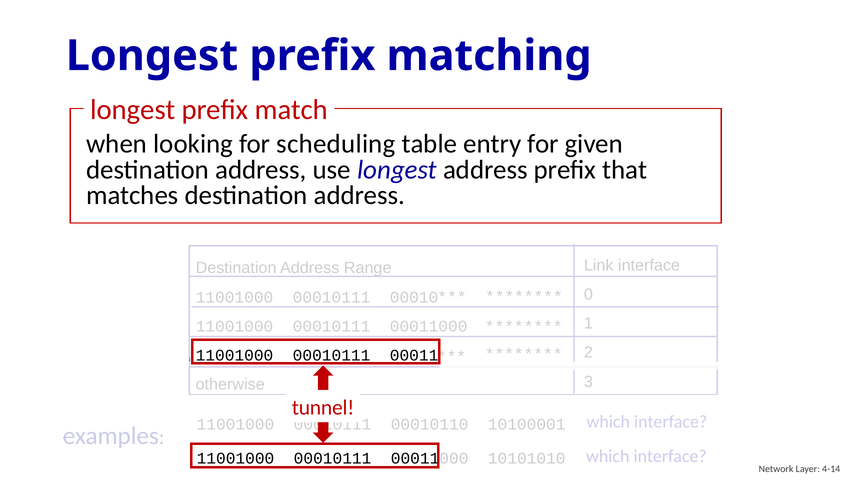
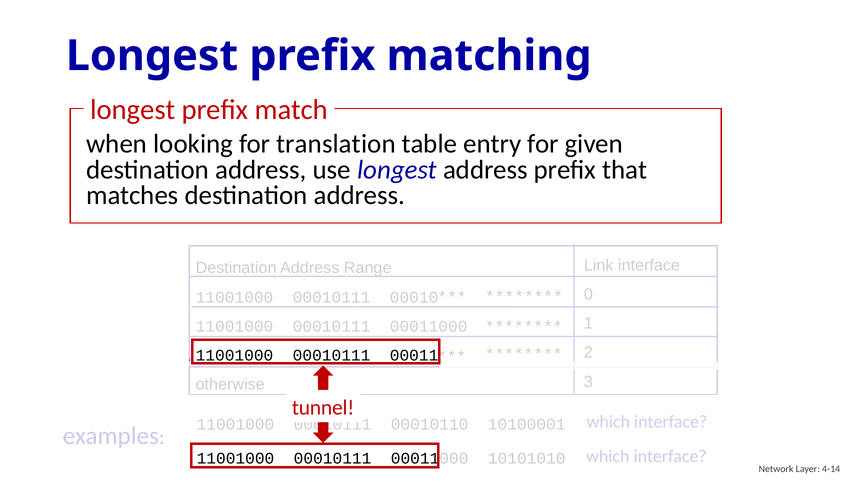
scheduling: scheduling -> translation (336, 144)
